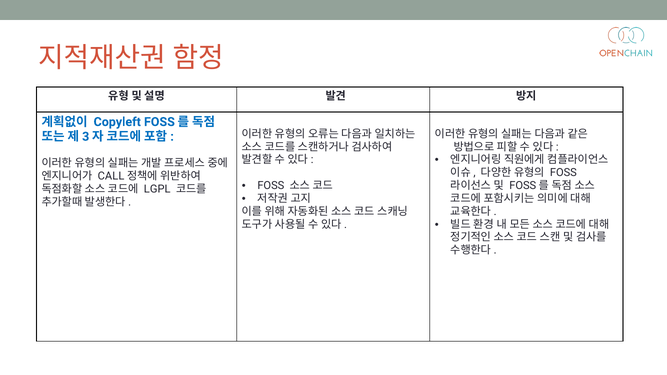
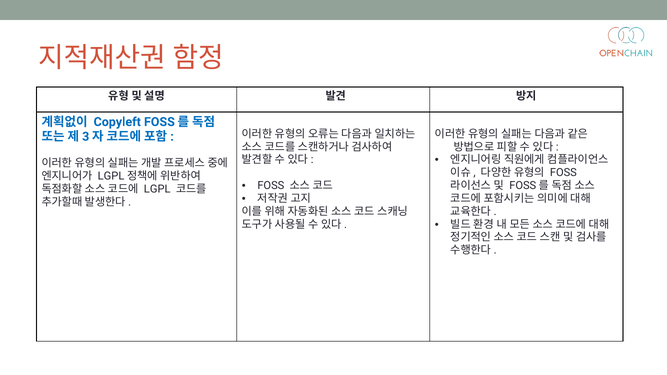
CALL: CALL -> LGPL (111, 176)
